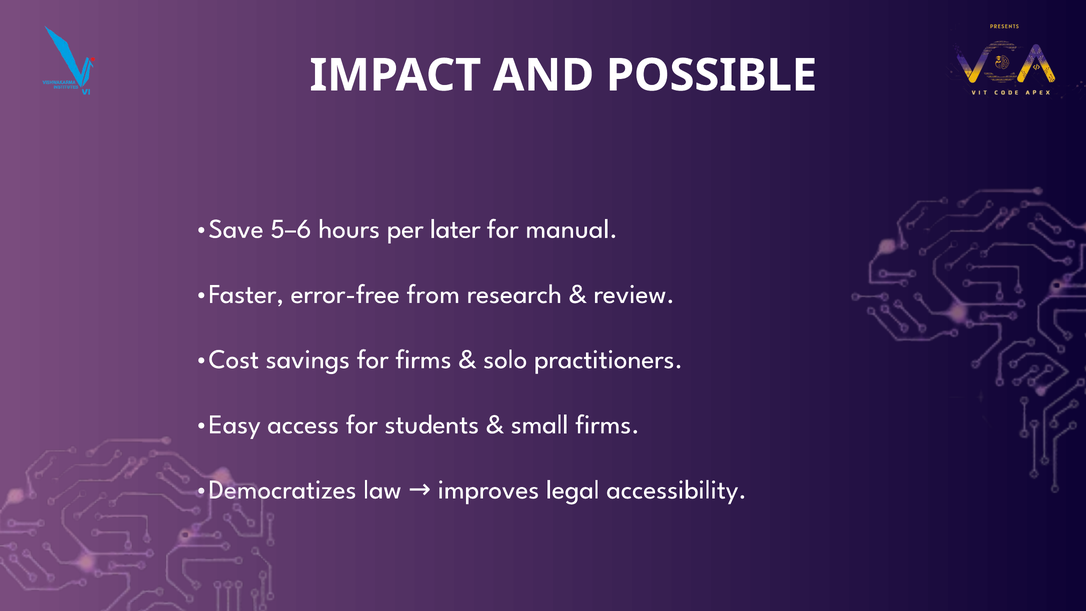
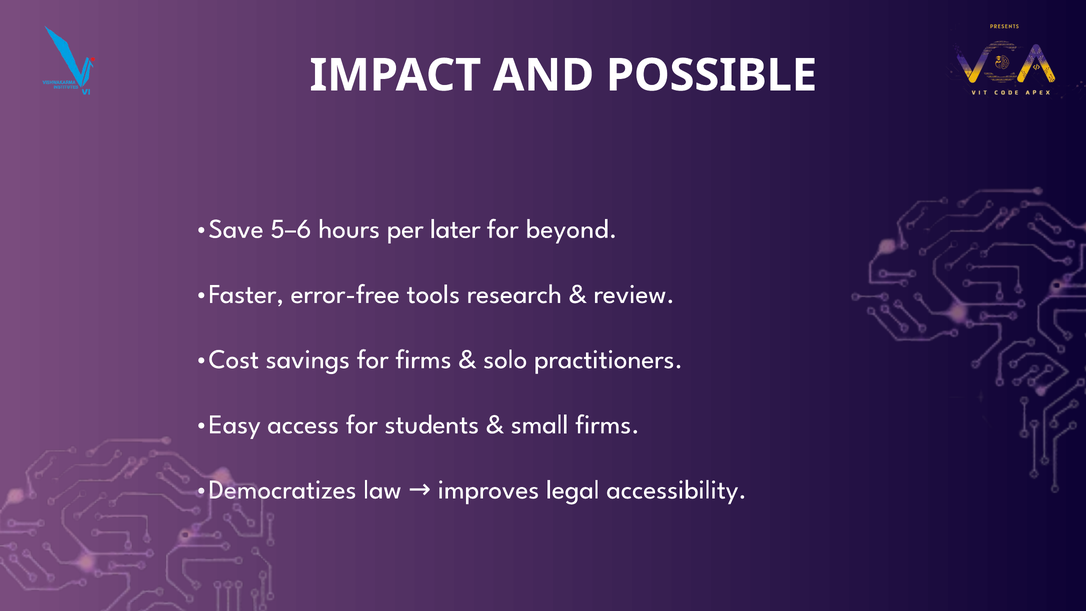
manual: manual -> beyond (572, 229)
from: from -> tools (433, 294)
